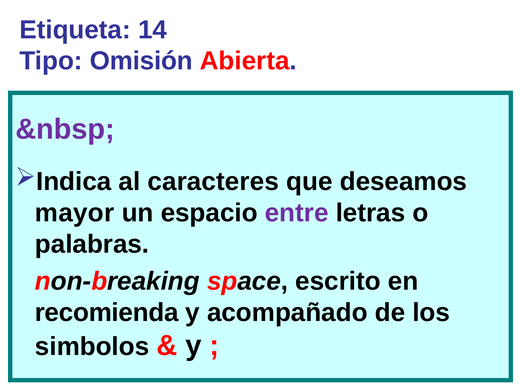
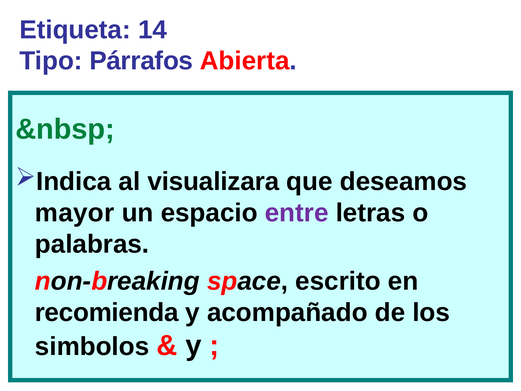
Omisión: Omisión -> Párrafos (141, 61)
&nbsp colour: purple -> green (65, 129)
caracteres: caracteres -> visualizara (213, 181)
